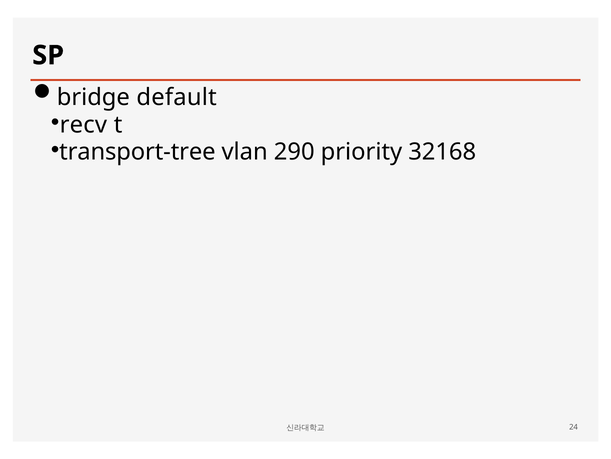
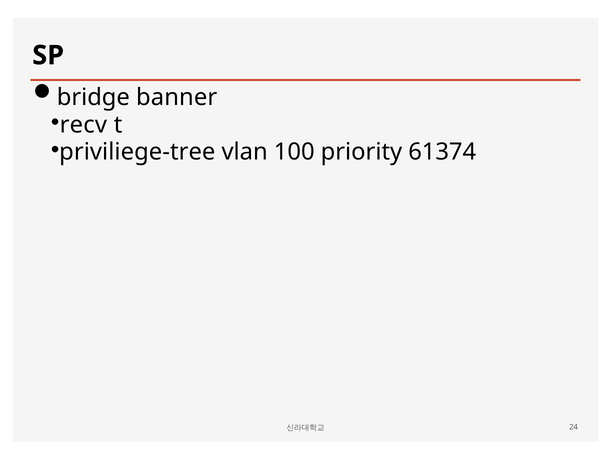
default: default -> banner (177, 97)
transport-tree: transport-tree -> priviliege-tree (137, 152)
290: 290 -> 100 (294, 152)
32168: 32168 -> 61374 (442, 152)
